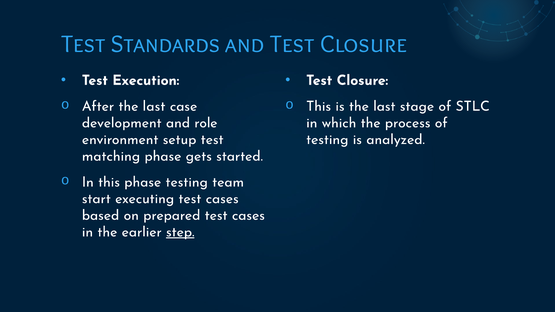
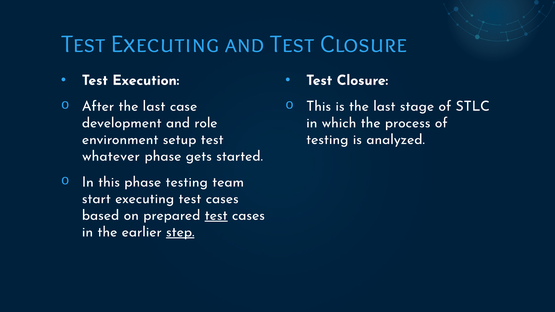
Test Standards: Standards -> Executing (165, 44)
matching: matching -> whatever (111, 156)
test underline: none -> present (216, 215)
